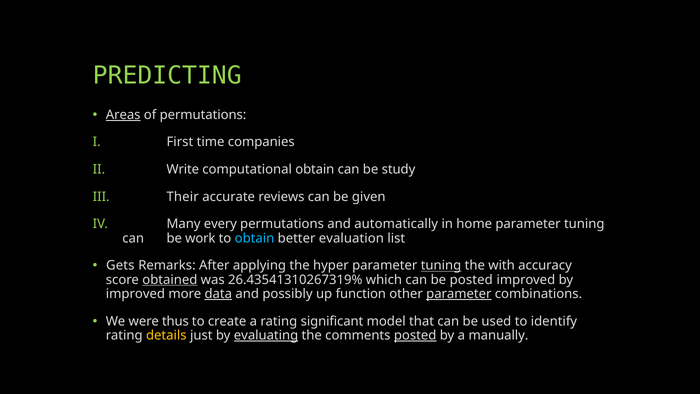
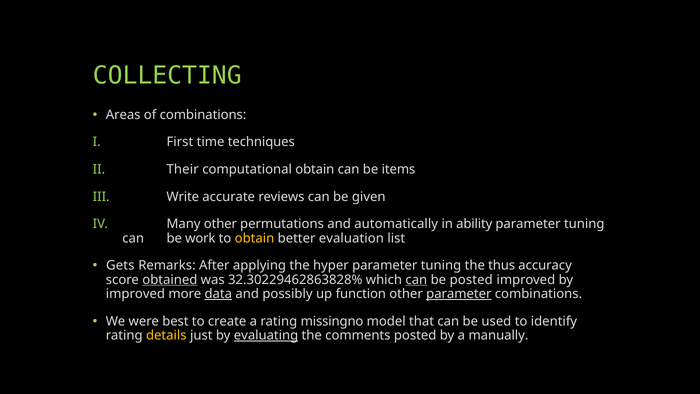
PREDICTING: PREDICTING -> COLLECTING (167, 76)
Areas underline: present -> none (123, 115)
of permutations: permutations -> combinations (203, 115)
companies: companies -> techniques (261, 142)
Write: Write -> Their (183, 169)
study: study -> items (399, 169)
Their: Their -> Write (183, 197)
Many every: every -> other (220, 224)
home: home -> ability (474, 224)
obtain colour: light blue -> yellow (255, 238)
tuning underline: present -> none (441, 265)
with: with -> thus (502, 265)
26.43541310267319%: 26.43541310267319% -> 32.30229462863828% (295, 280)
can underline: none -> present (416, 280)
thus: thus -> best (175, 321)
significant: significant -> missingno (332, 321)
posted underline: present -> none (415, 335)
